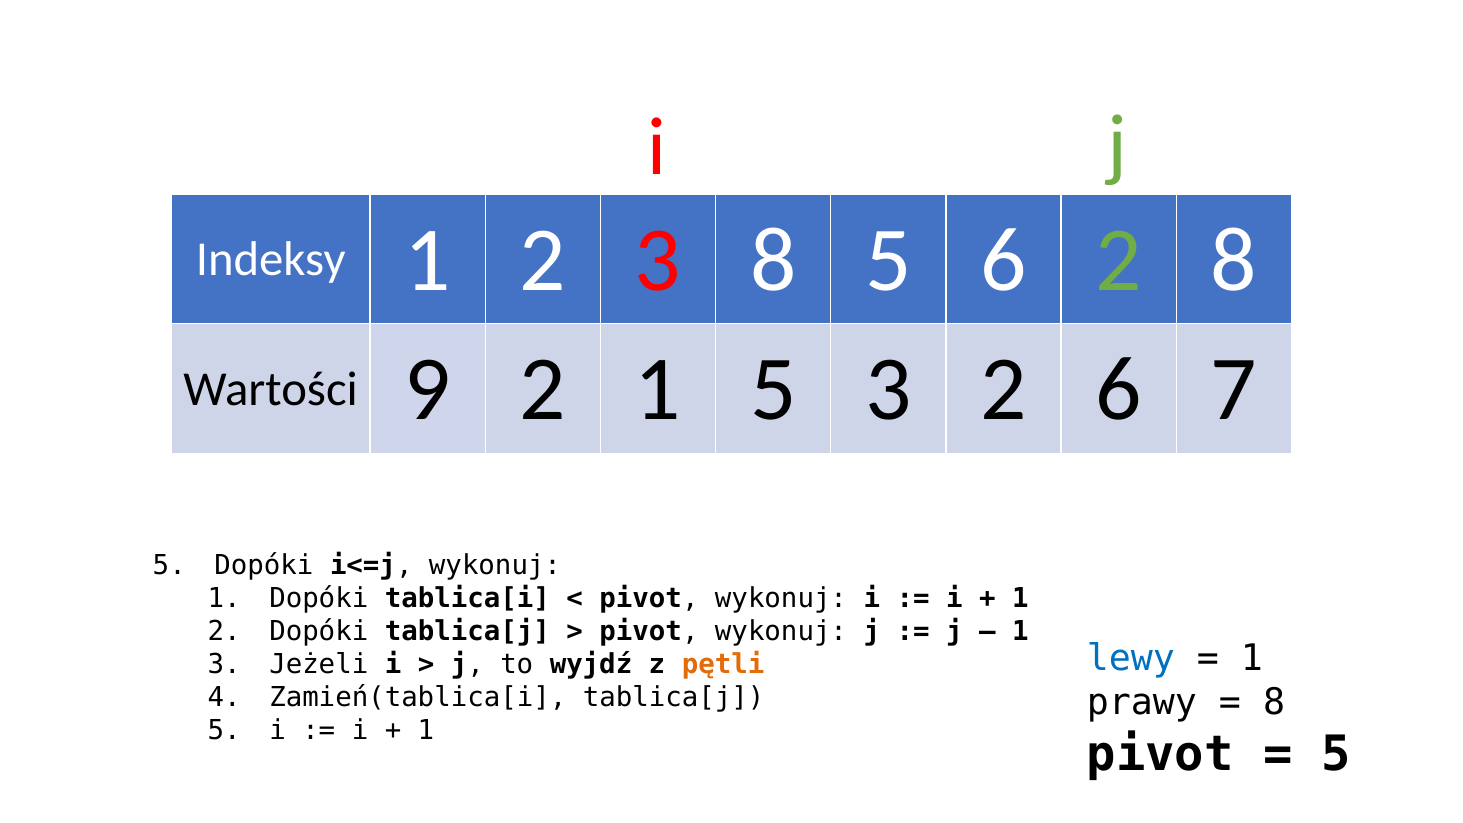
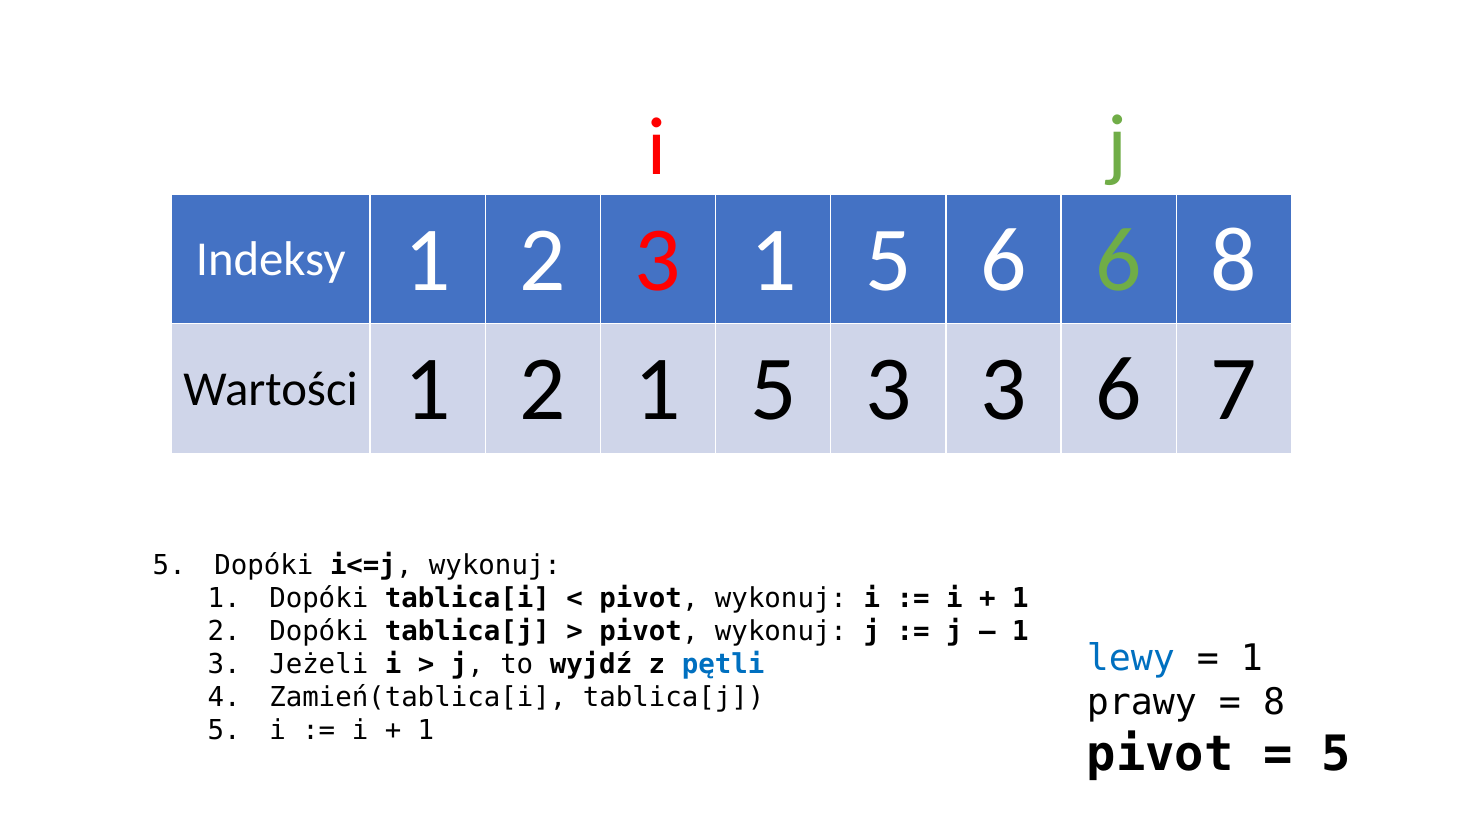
3 8: 8 -> 1 (773, 260)
6 2: 2 -> 6 (1119, 260)
Wartości 9: 9 -> 1 (428, 390)
3 2: 2 -> 3 (1004, 390)
pętli colour: orange -> blue (723, 664)
